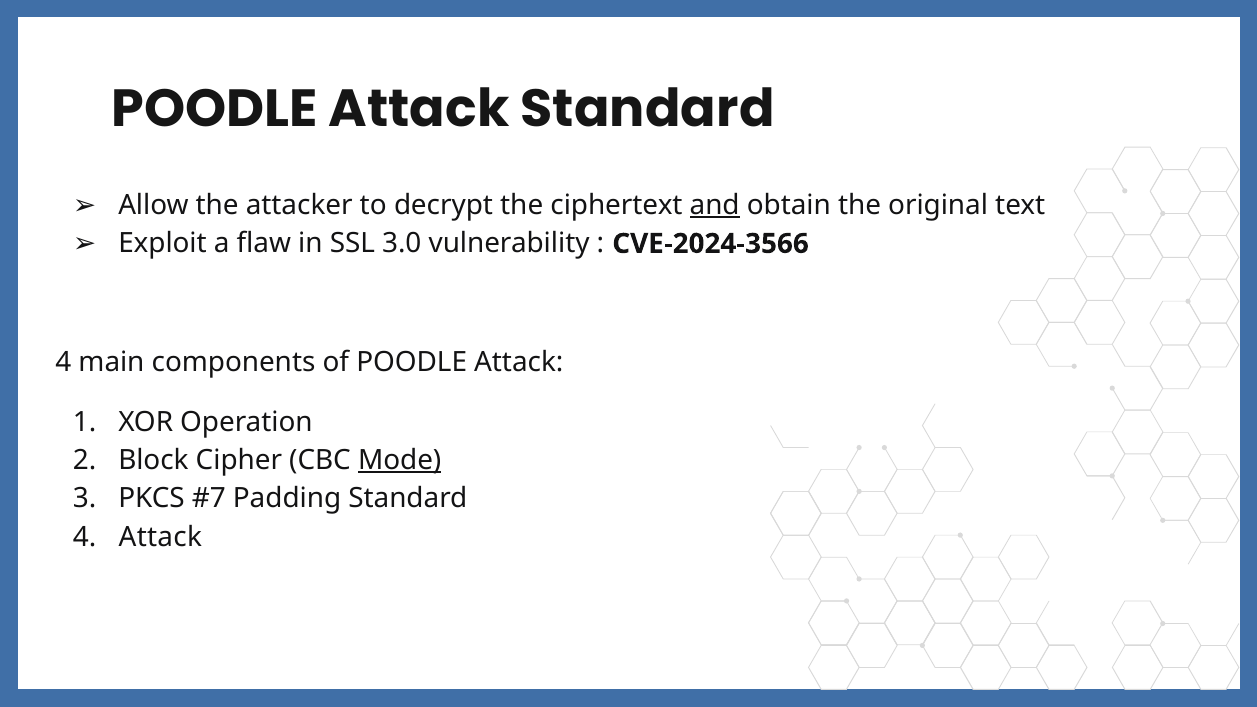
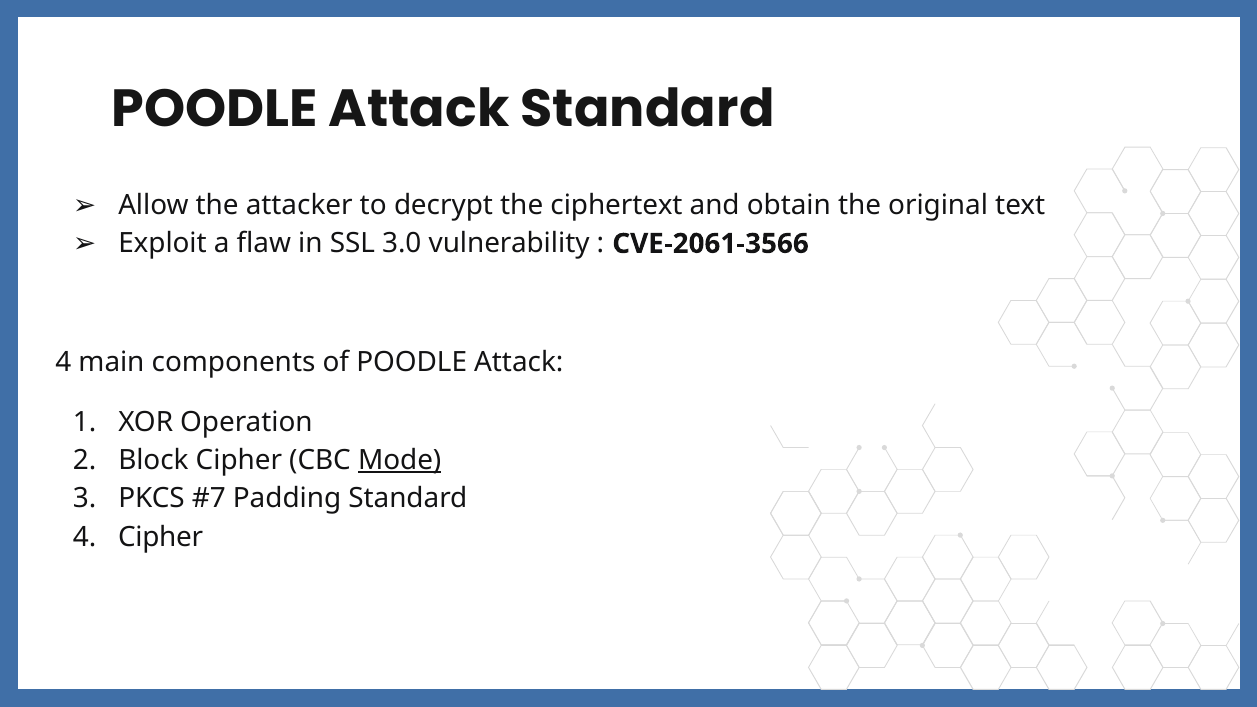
and underline: present -> none (715, 205)
CVE-2024-3566: CVE-2024-3566 -> CVE-2061-3566 (711, 244)
4 Attack: Attack -> Cipher (161, 537)
